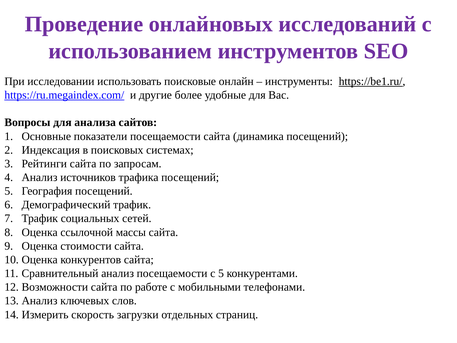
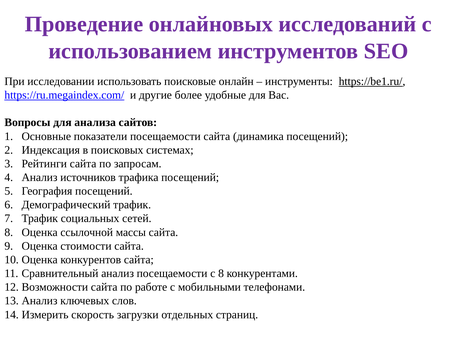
с 5: 5 -> 8 (221, 273)
